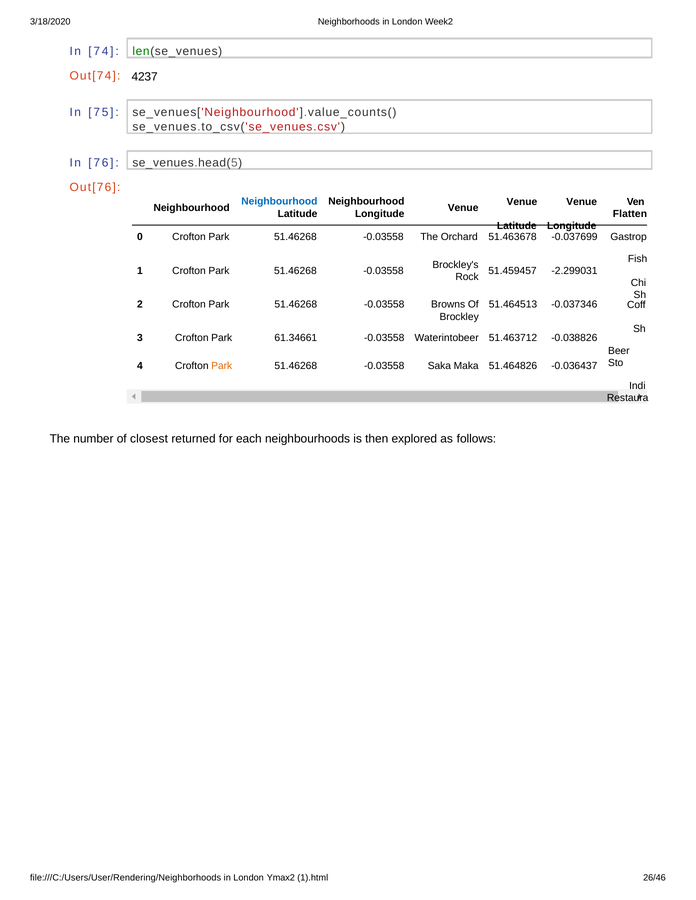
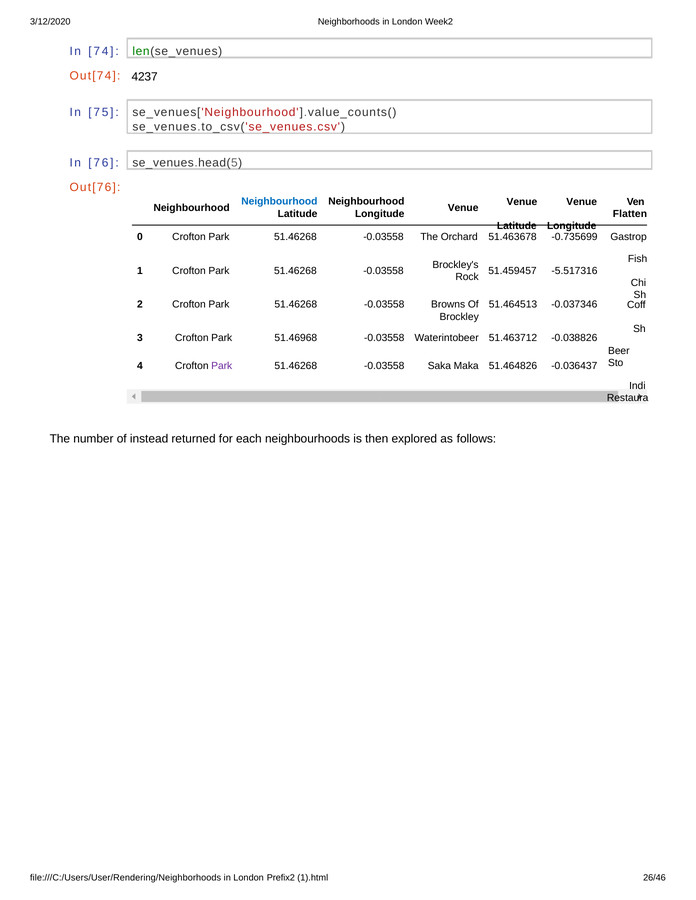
3/18/2020: 3/18/2020 -> 3/12/2020 (50, 22)
-0.037699: -0.037699 -> -0.735699 (574, 237)
-2.299031: -2.299031 -> -5.517316 (574, 271)
61.34661: 61.34661 -> 51.46968 (296, 338)
Park colour: orange -> purple (222, 366)
closest: closest -> instead (149, 439)
Ymax2: Ymax2 -> Prefix2 (281, 878)
